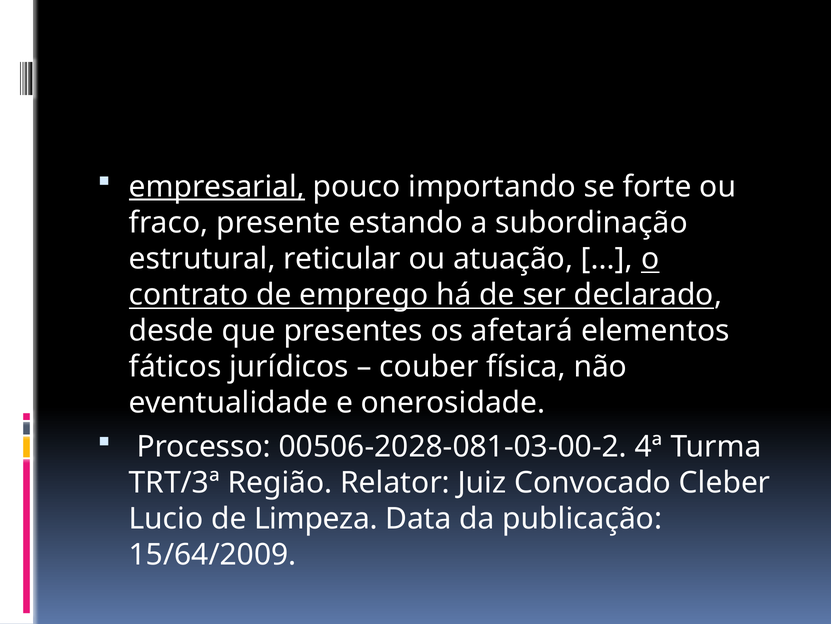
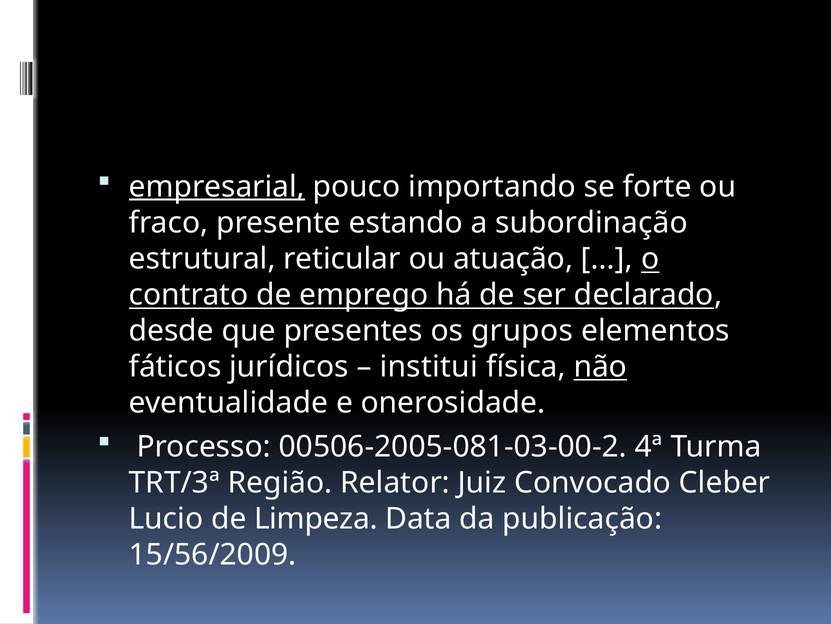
afetará: afetará -> grupos (522, 330)
couber: couber -> institui (429, 366)
não underline: none -> present (600, 366)
00506-2028-081-03-00-2: 00506-2028-081-03-00-2 -> 00506-2005-081-03-00-2 (453, 446)
15/64/2009: 15/64/2009 -> 15/56/2009 (213, 554)
